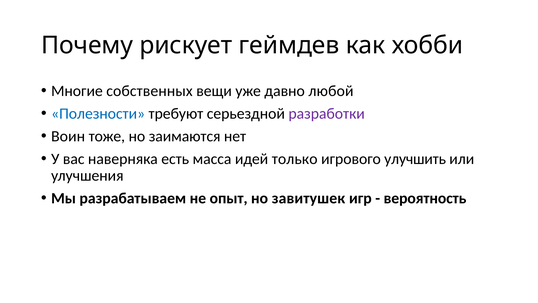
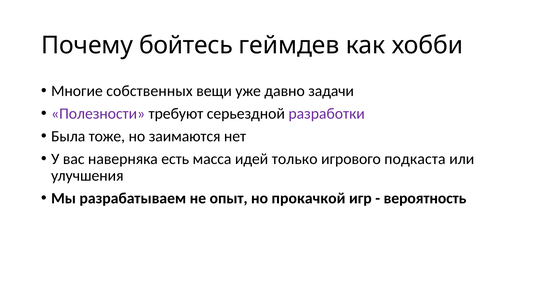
рискует: рискует -> бойтесь (186, 45)
любой: любой -> задачи (331, 91)
Полезности colour: blue -> purple (98, 114)
Воин: Воин -> Была (68, 136)
улучшить: улучшить -> подкаста (415, 159)
завитушек: завитушек -> прокачкой (309, 198)
